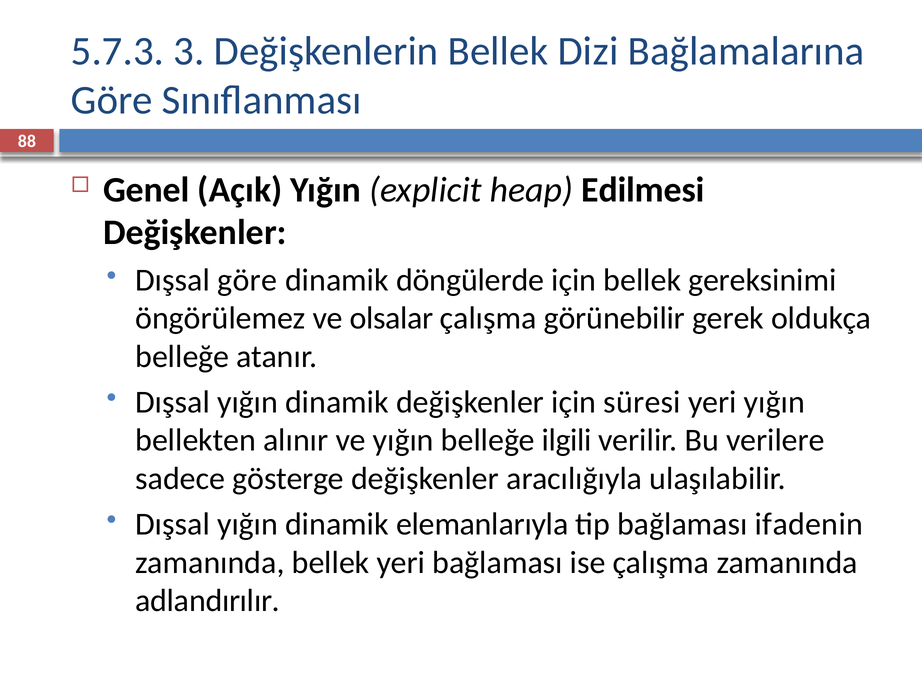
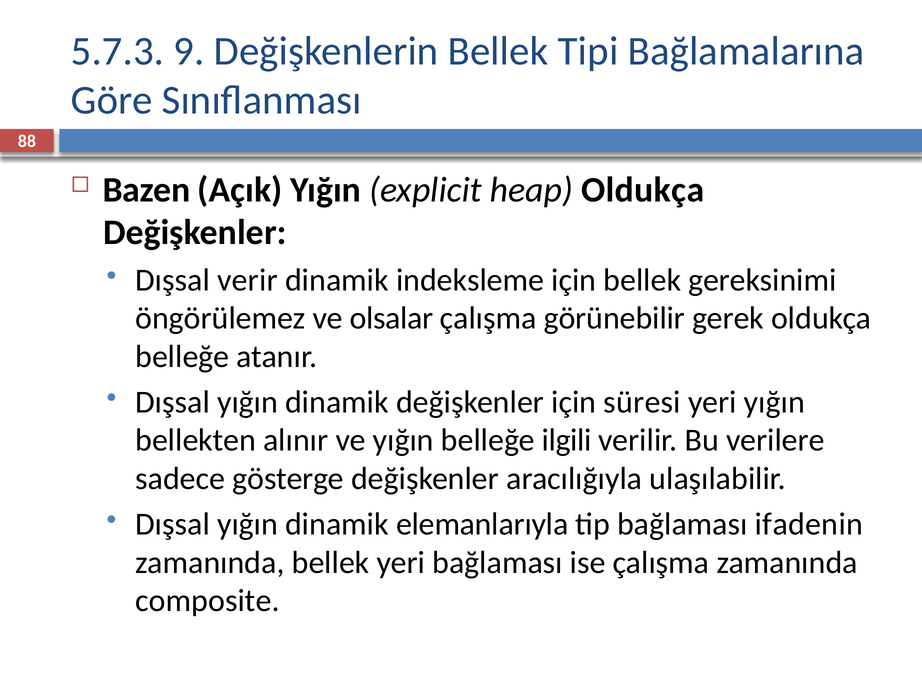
3: 3 -> 9 (189, 51)
Dizi: Dizi -> Tipi (588, 51)
Genel: Genel -> Bazen (146, 190)
heap Edilmesi: Edilmesi -> Oldukça (643, 190)
Dışsal göre: göre -> verir (247, 280)
döngülerde: döngülerde -> indeksleme (470, 280)
adlandırılır: adlandırılır -> composite (208, 601)
